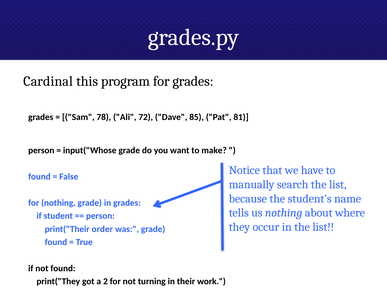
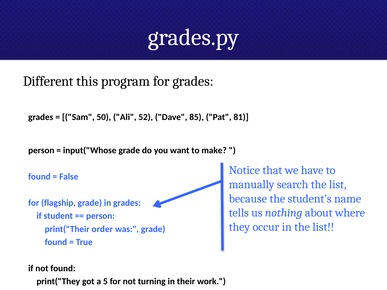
Cardinal: Cardinal -> Different (48, 81)
78: 78 -> 50 (104, 117)
72: 72 -> 52 (146, 117)
for nothing: nothing -> flagship (58, 203)
2: 2 -> 5 (105, 282)
